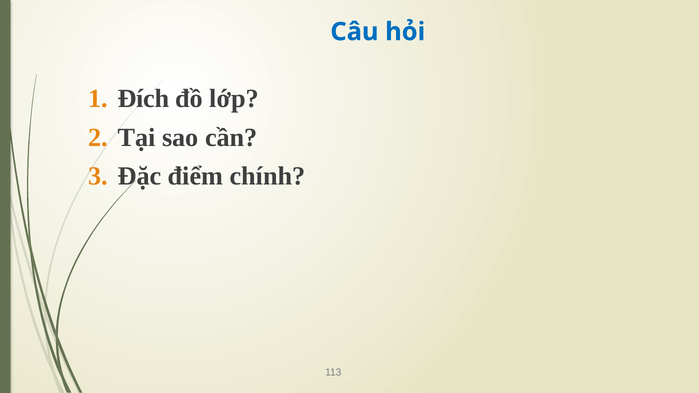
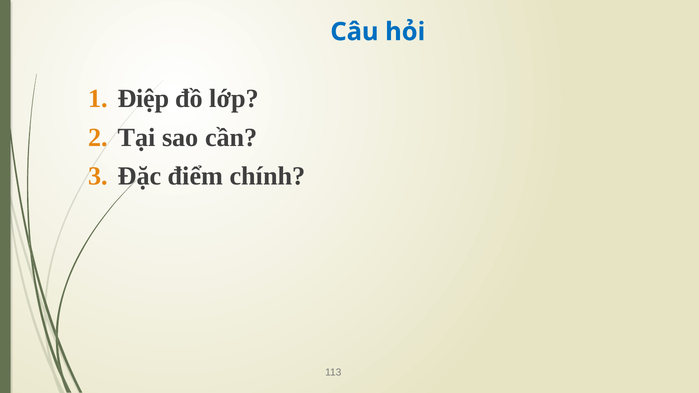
Đích: Đích -> Điệp (143, 99)
